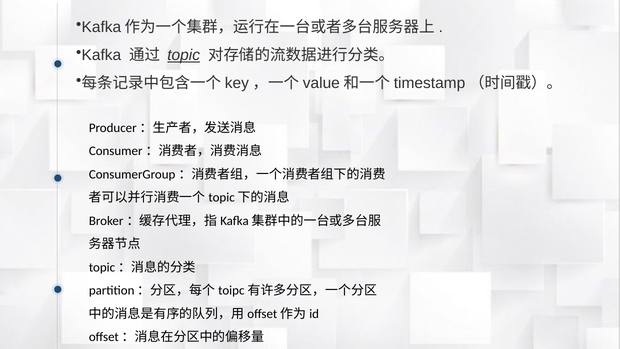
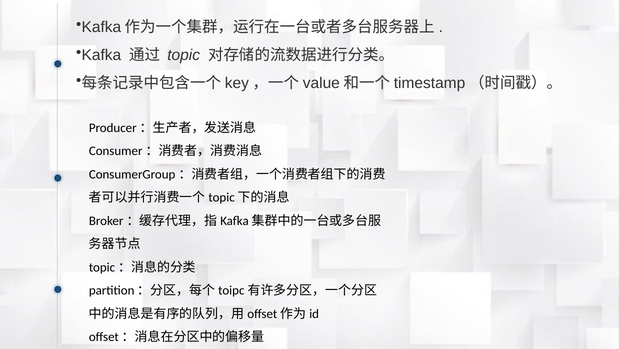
topic underline: present -> none (184, 55)
